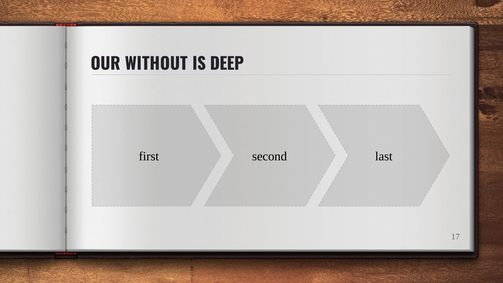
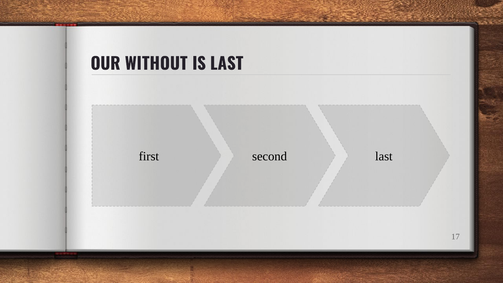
IS DEEP: DEEP -> LAST (227, 64)
